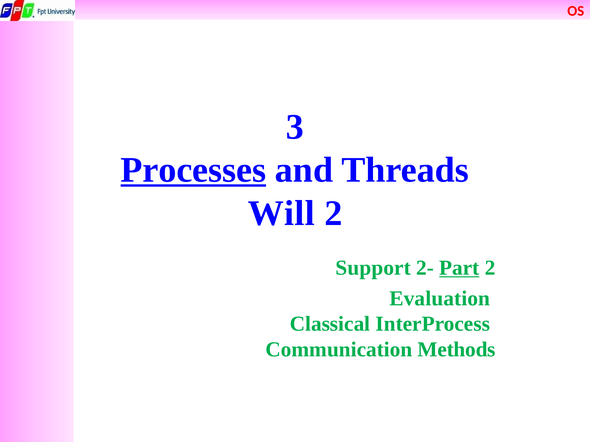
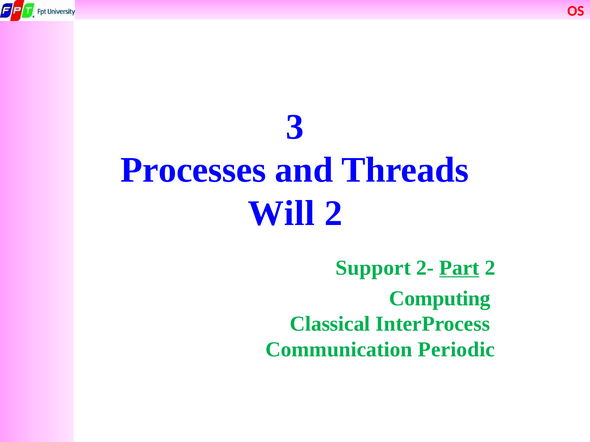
Processes underline: present -> none (193, 170)
Evaluation: Evaluation -> Computing (440, 299)
Methods: Methods -> Periodic (456, 350)
